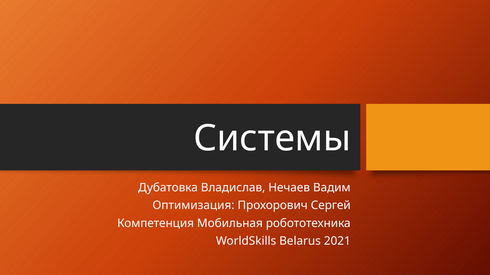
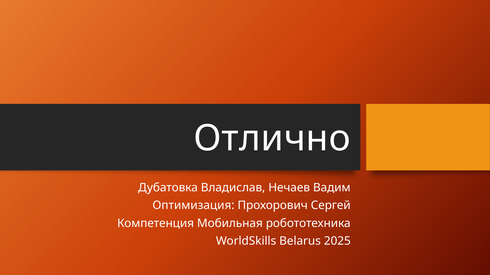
Системы: Системы -> Отлично (272, 139)
2021: 2021 -> 2025 (337, 241)
